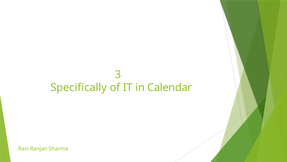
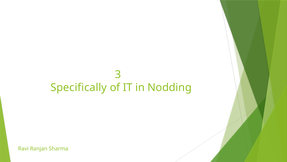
Calendar: Calendar -> Nodding (170, 87)
